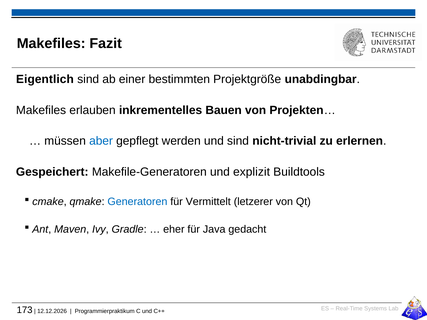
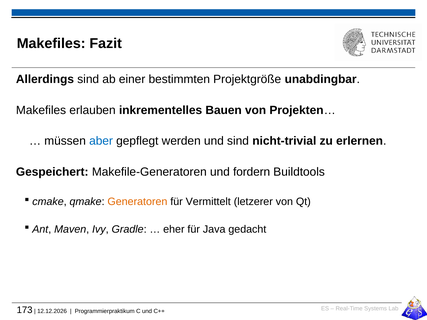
Eigentlich: Eigentlich -> Allerdings (45, 79)
explizit: explizit -> fordern (252, 172)
Generatoren colour: blue -> orange (137, 202)
